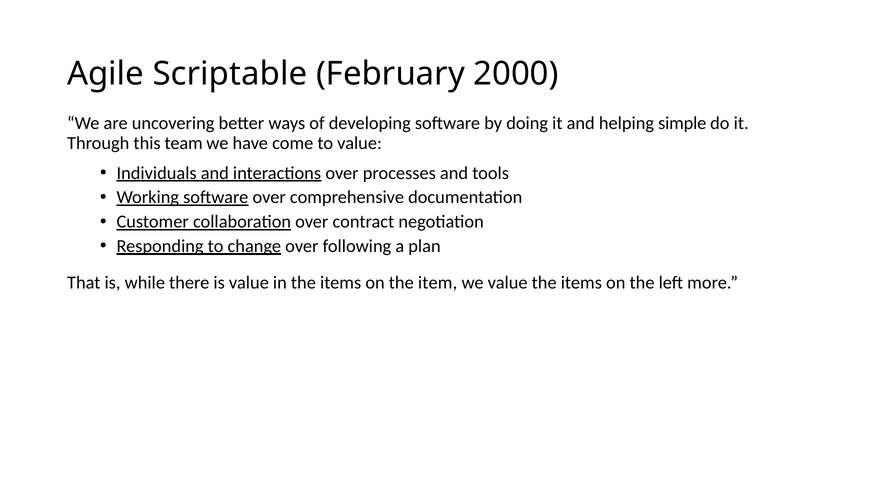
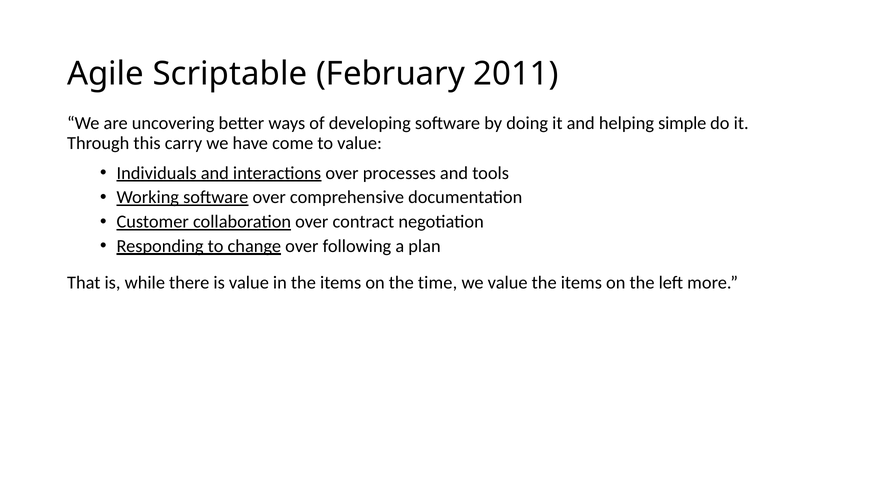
2000: 2000 -> 2011 (516, 74)
team: team -> carry (184, 143)
item: item -> time (438, 282)
